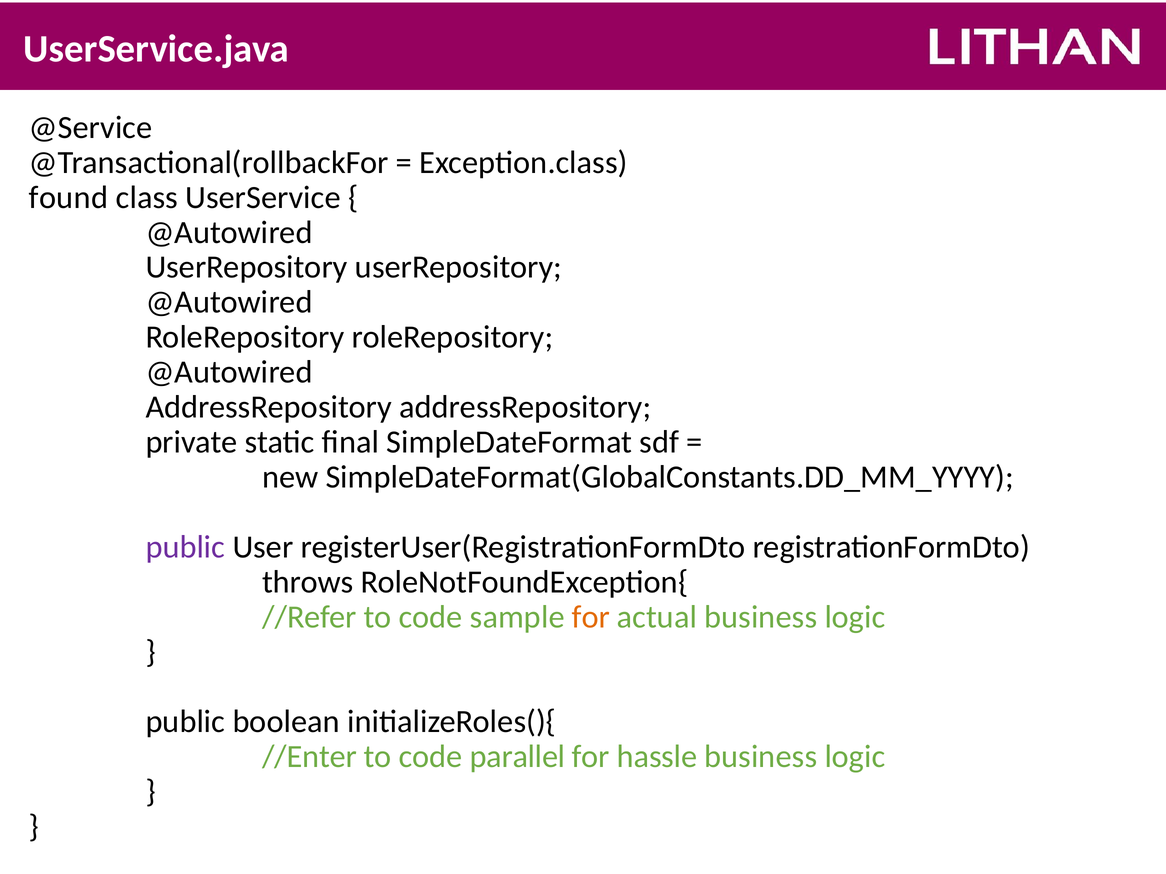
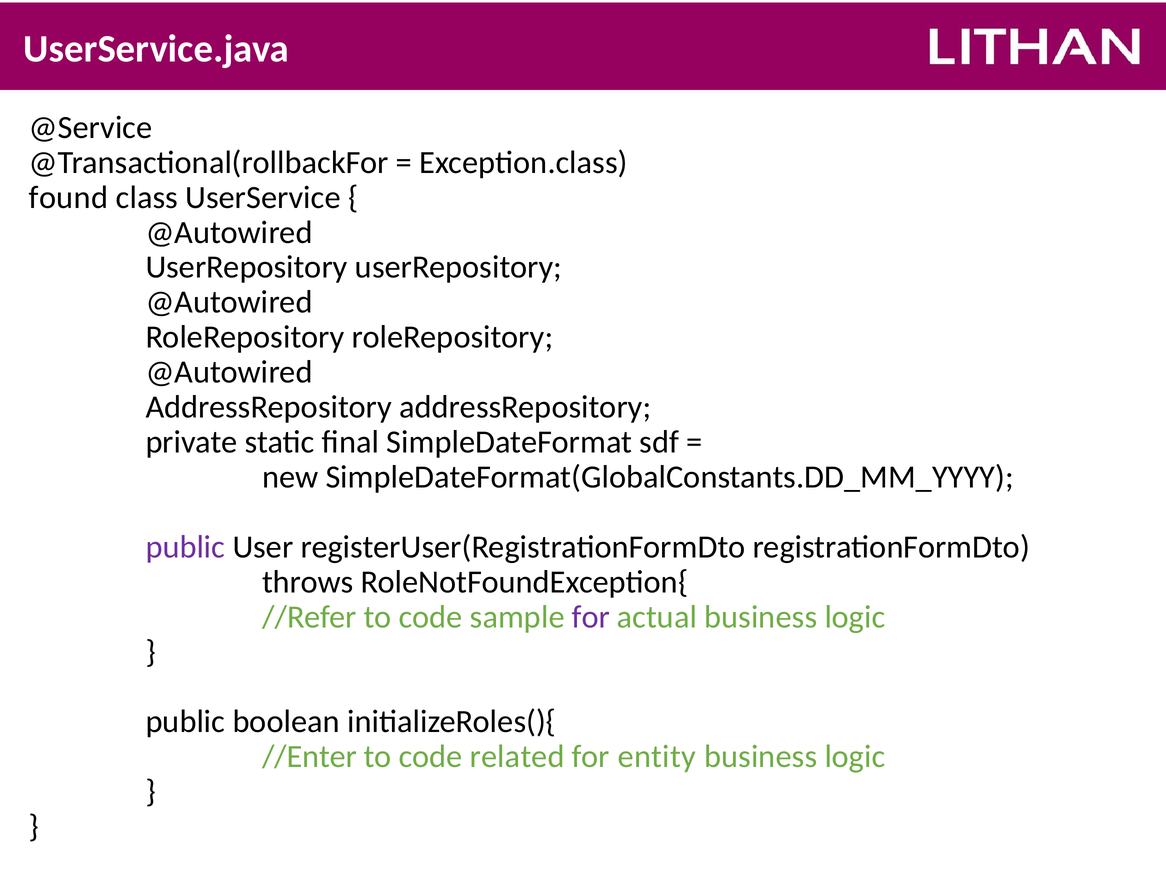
for colour: orange -> purple (591, 617)
parallel: parallel -> related (517, 757)
hassle: hassle -> entity (657, 757)
